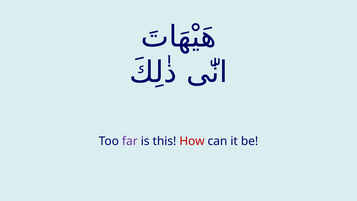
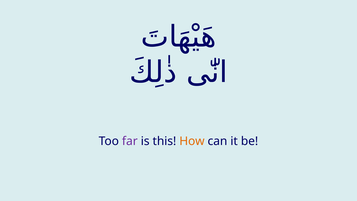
How colour: red -> orange (192, 141)
